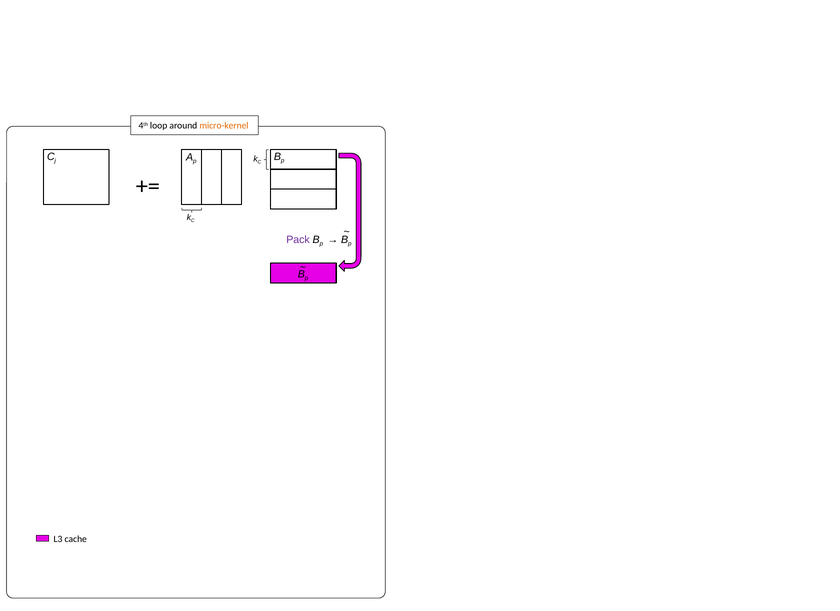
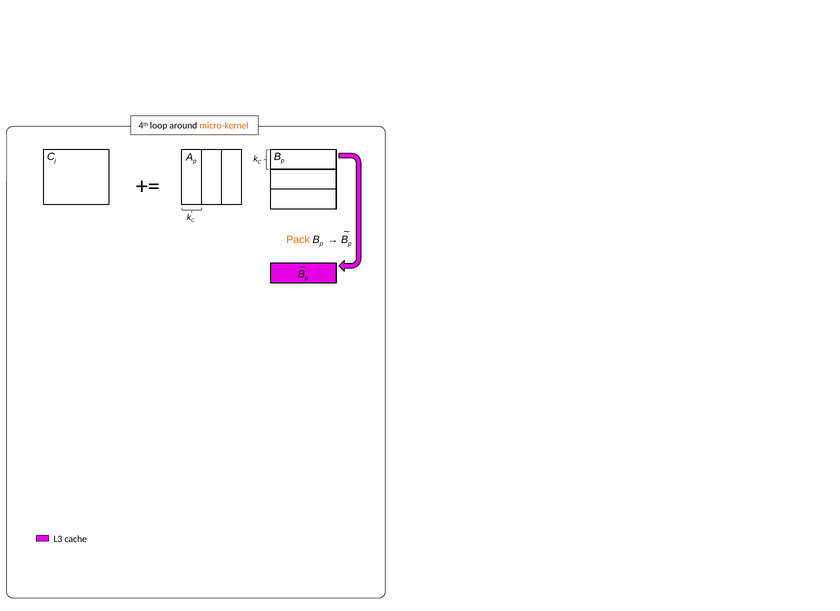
Pack colour: purple -> orange (298, 240)
